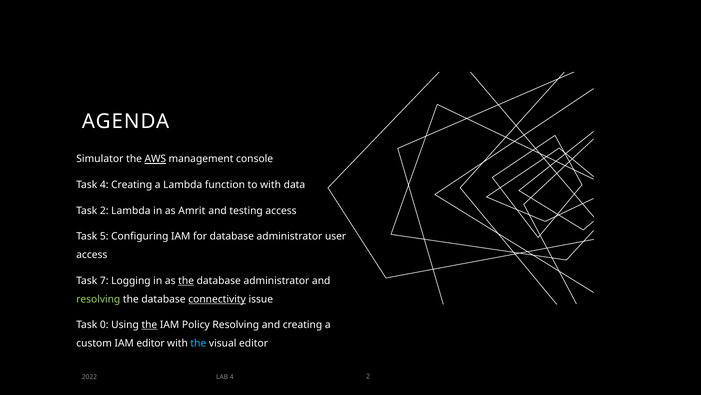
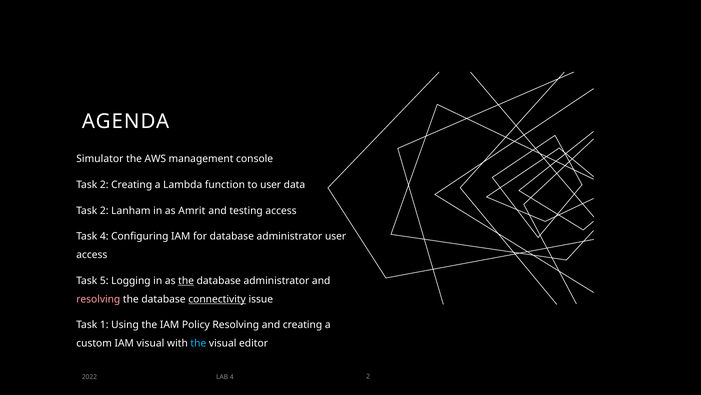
AWS underline: present -> none (155, 159)
4: 4 -> 2 (104, 185)
to with: with -> user (271, 185)
2 Lambda: Lambda -> Lanham (131, 210)
Task 5: 5 -> 4 (104, 236)
7: 7 -> 5 (104, 280)
resolving colour: light green -> pink (98, 299)
0: 0 -> 1 (104, 324)
the underline: present -> none (149, 324)
IAM editor: editor -> visual (150, 343)
